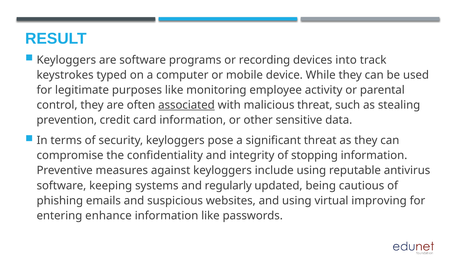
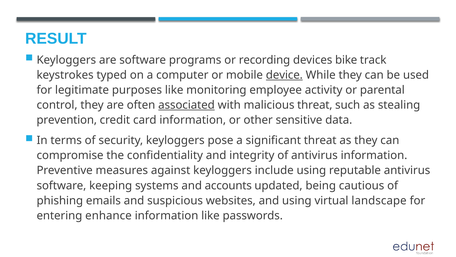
into: into -> bike (346, 60)
device underline: none -> present (284, 75)
of stopping: stopping -> antivirus (314, 155)
regularly: regularly -> accounts (228, 185)
improving: improving -> landscape (379, 200)
